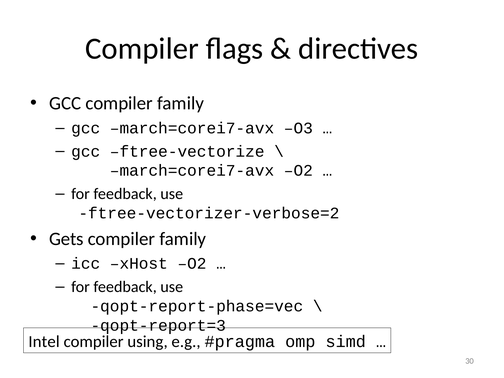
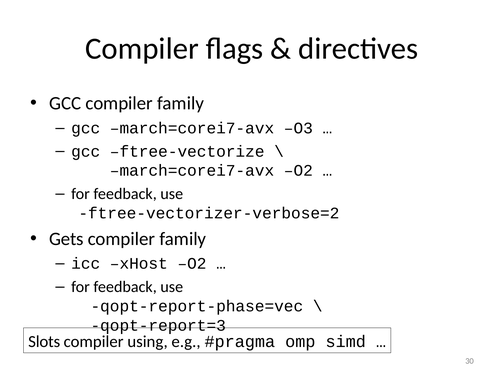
Intel: Intel -> Slots (44, 342)
